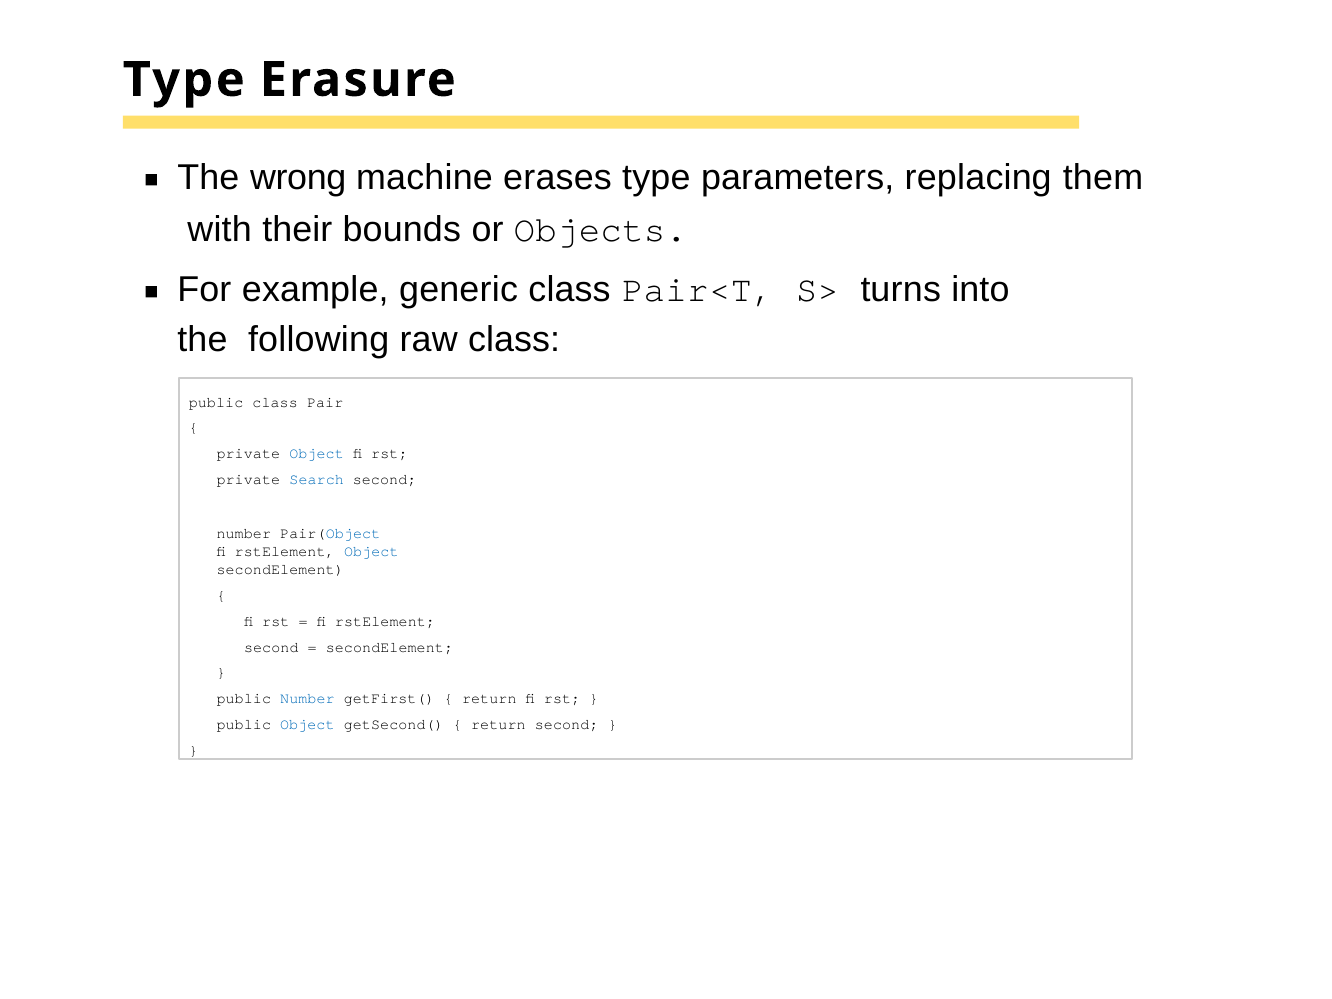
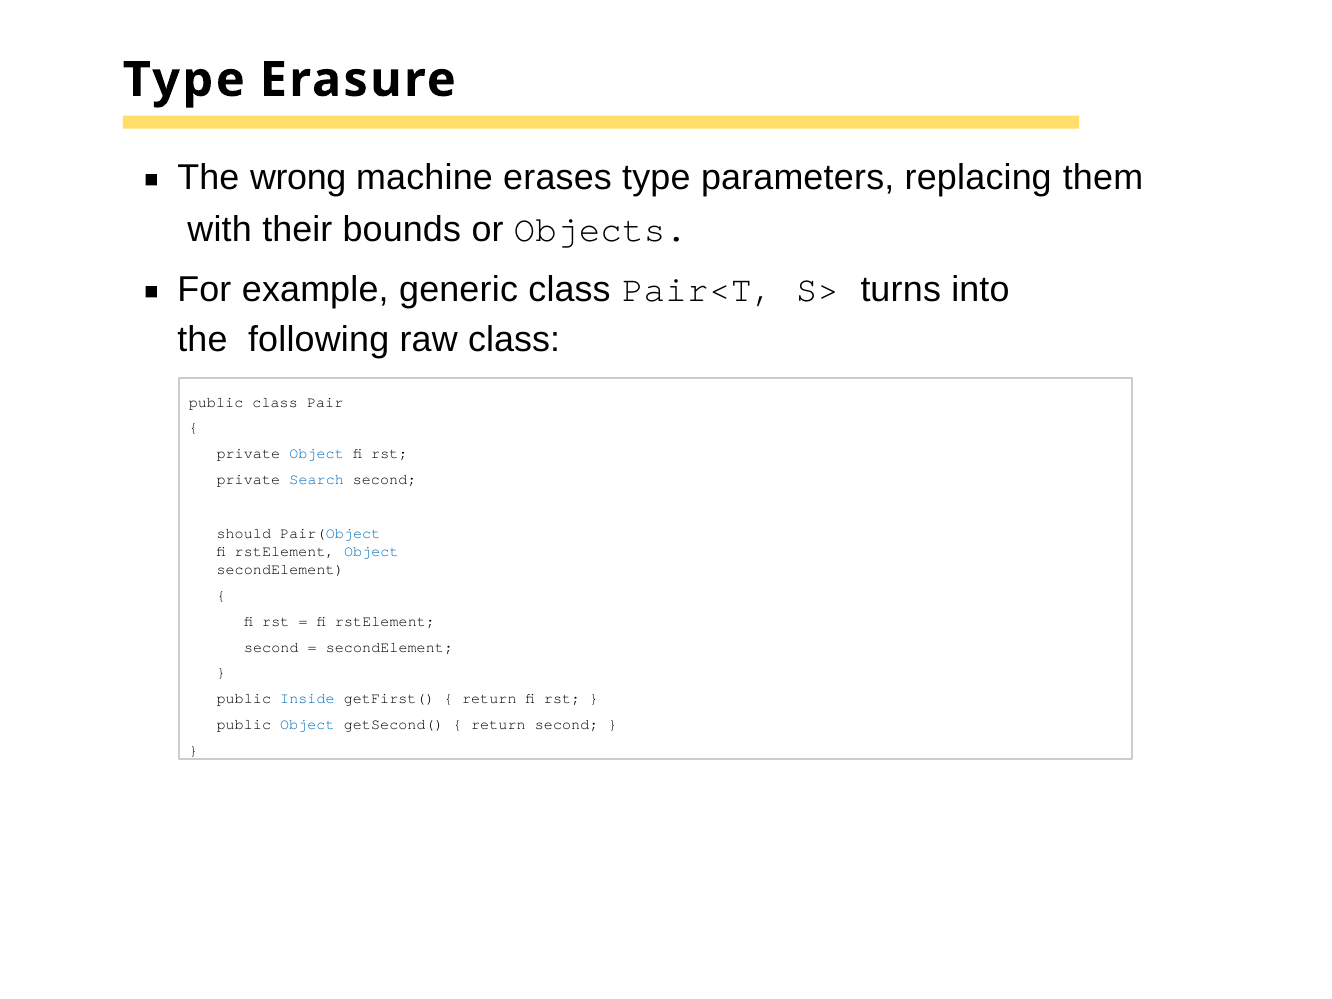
number: number -> should (244, 533)
public Number: Number -> Inside (307, 699)
